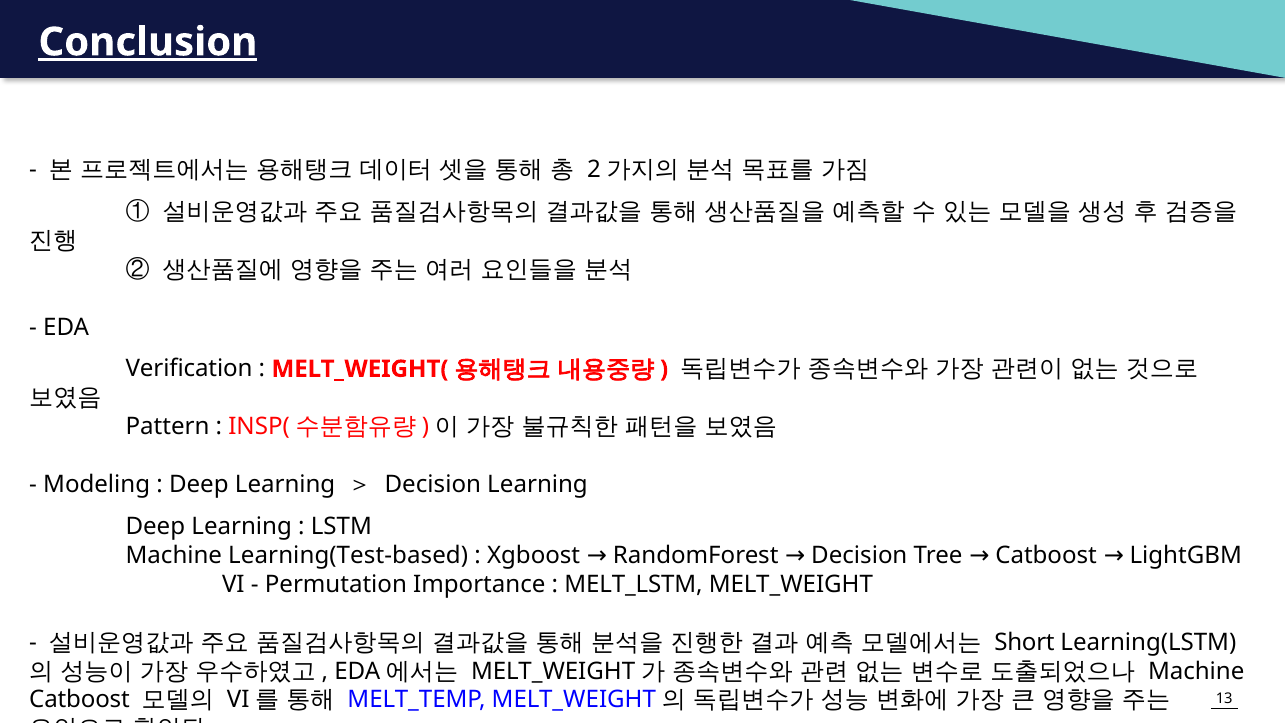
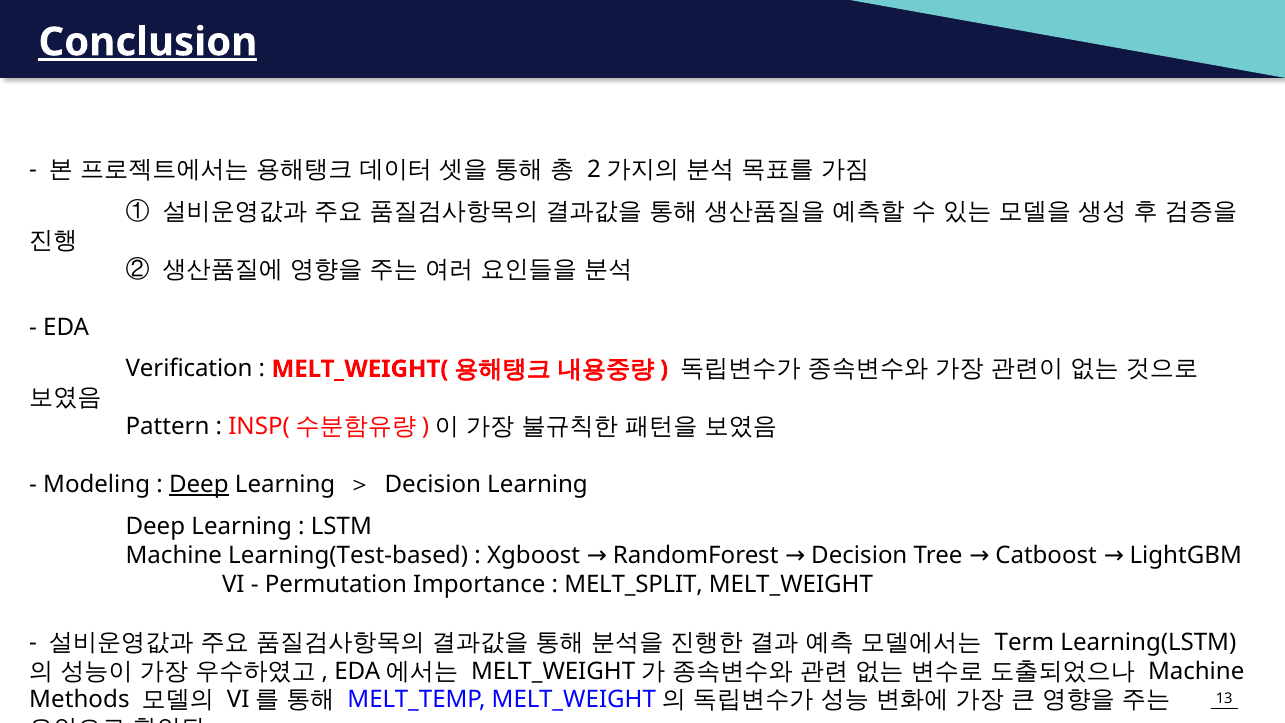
Deep underline: none -> present (199, 485)
MELT_LSTM: MELT_LSTM -> MELT_SPLIT (634, 584)
Short: Short -> Term (1024, 642)
Catboost: Catboost -> Methods (79, 700)
